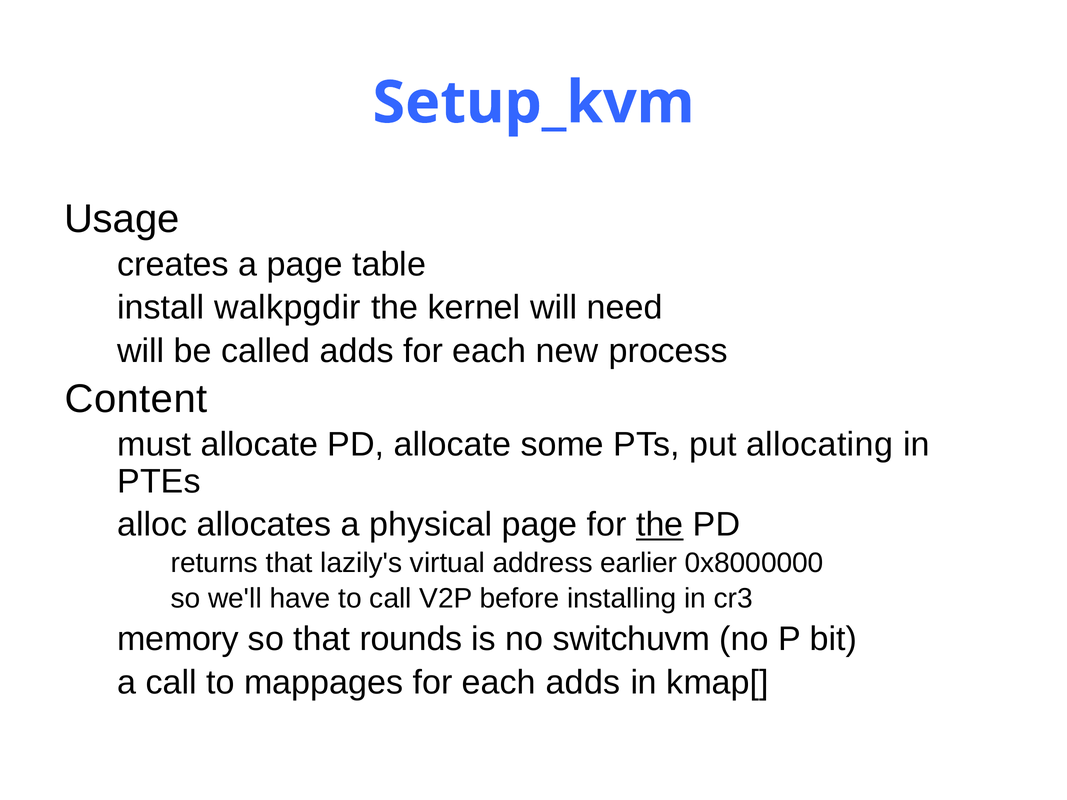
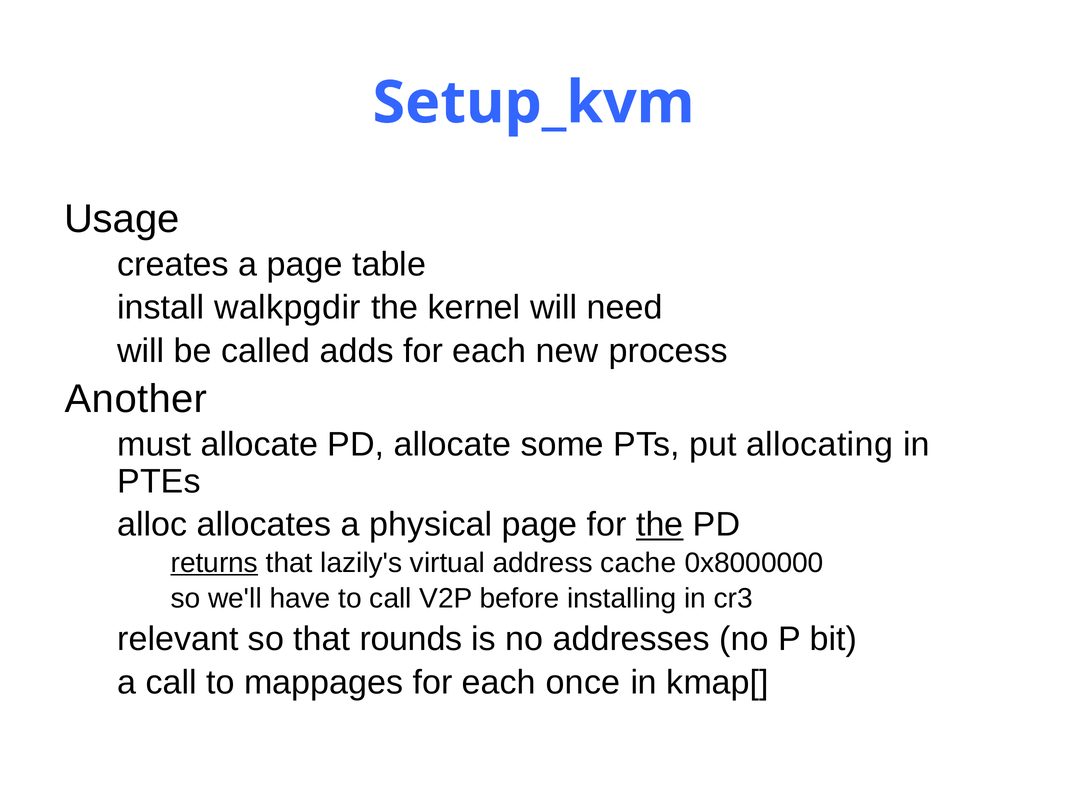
Content: Content -> Another (136, 399)
returns underline: none -> present (214, 563)
earlier: earlier -> cache (638, 563)
memory: memory -> relevant (178, 639)
switchuvm: switchuvm -> addresses (631, 639)
each adds: adds -> once (583, 683)
